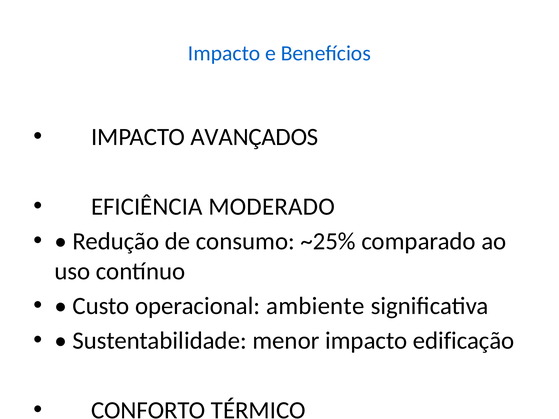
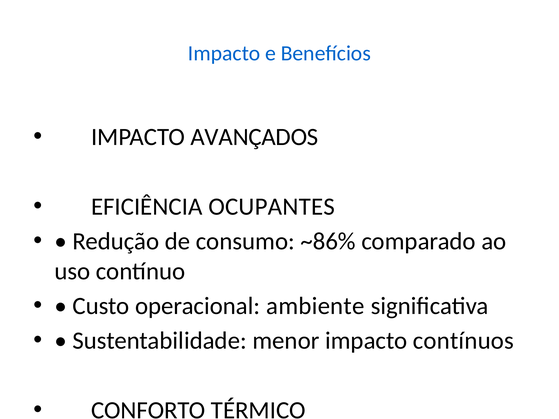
MODERADO: MODERADO -> OCUPANTES (272, 207)
~25%: ~25% -> ~86% (328, 242)
edificação: edificação -> contínuos (463, 341)
